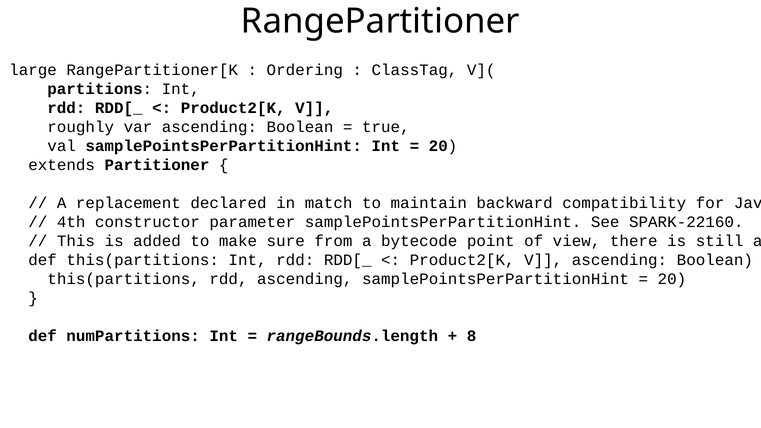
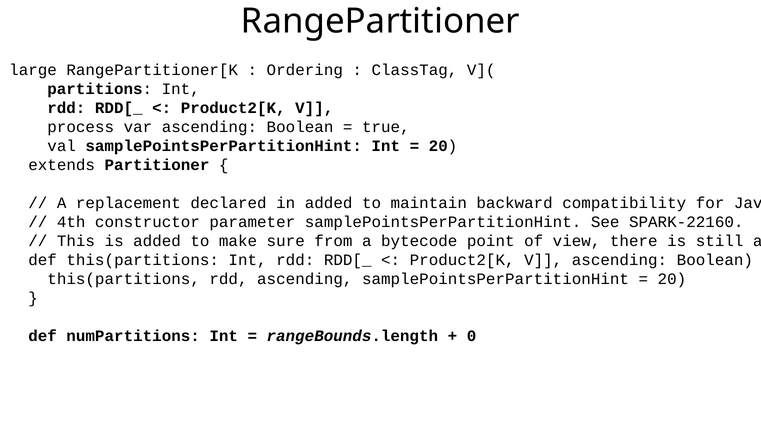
roughly: roughly -> process (81, 127)
in match: match -> added (329, 203)
8: 8 -> 0 (472, 336)
